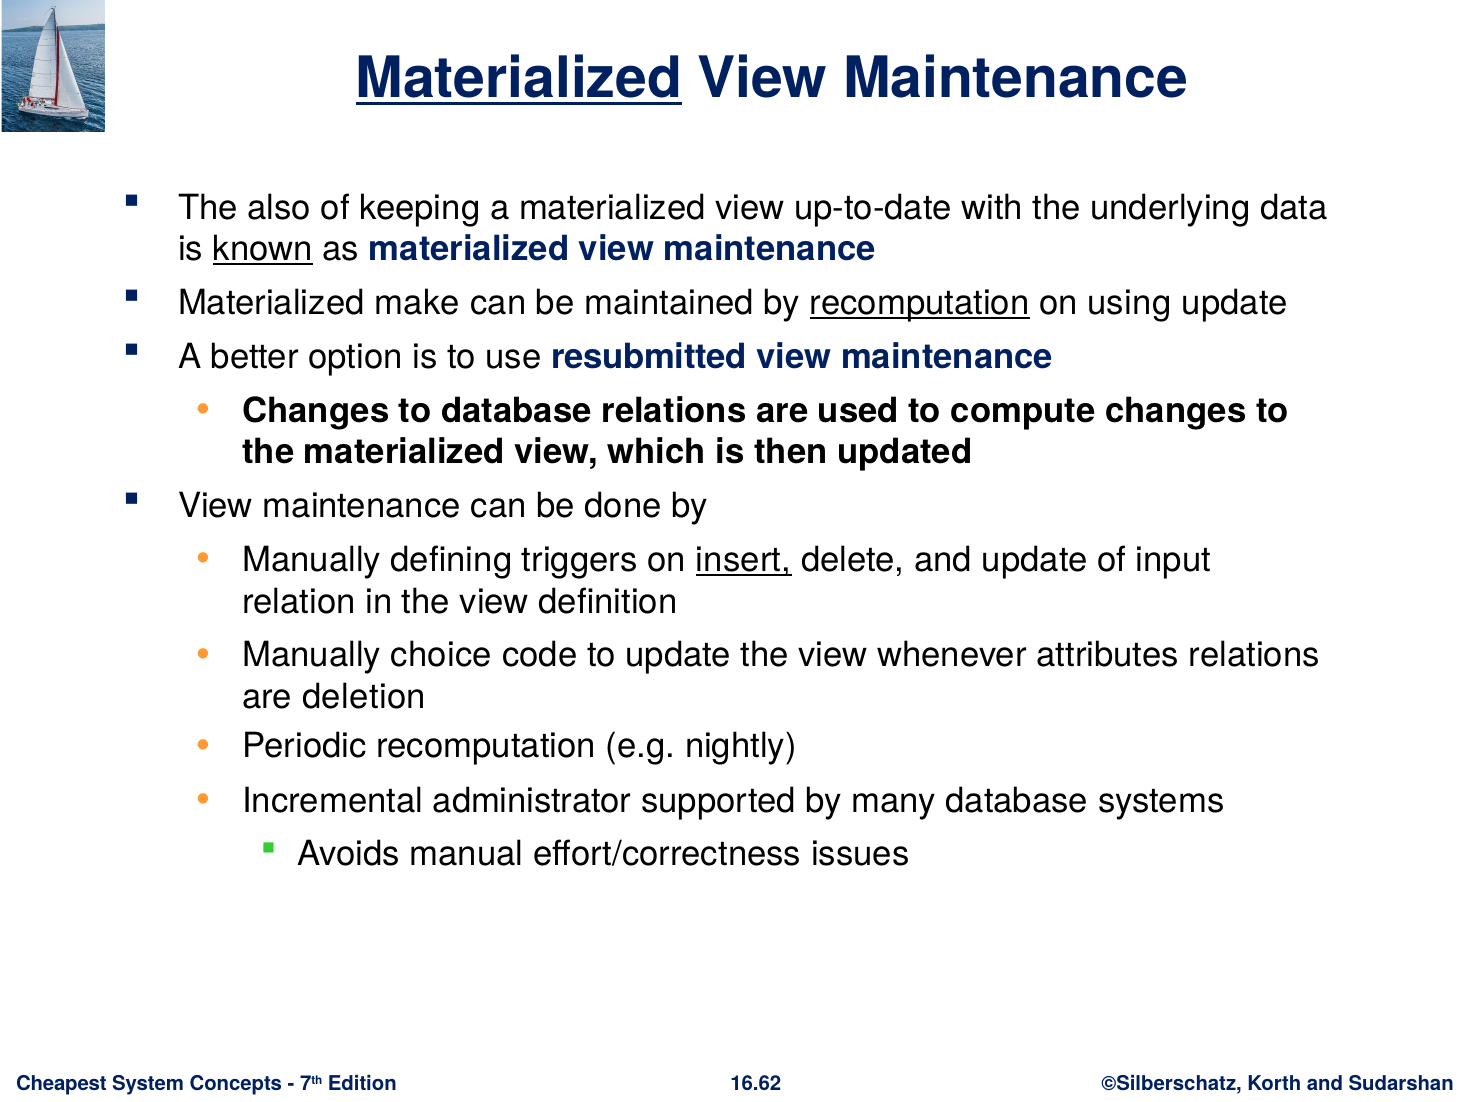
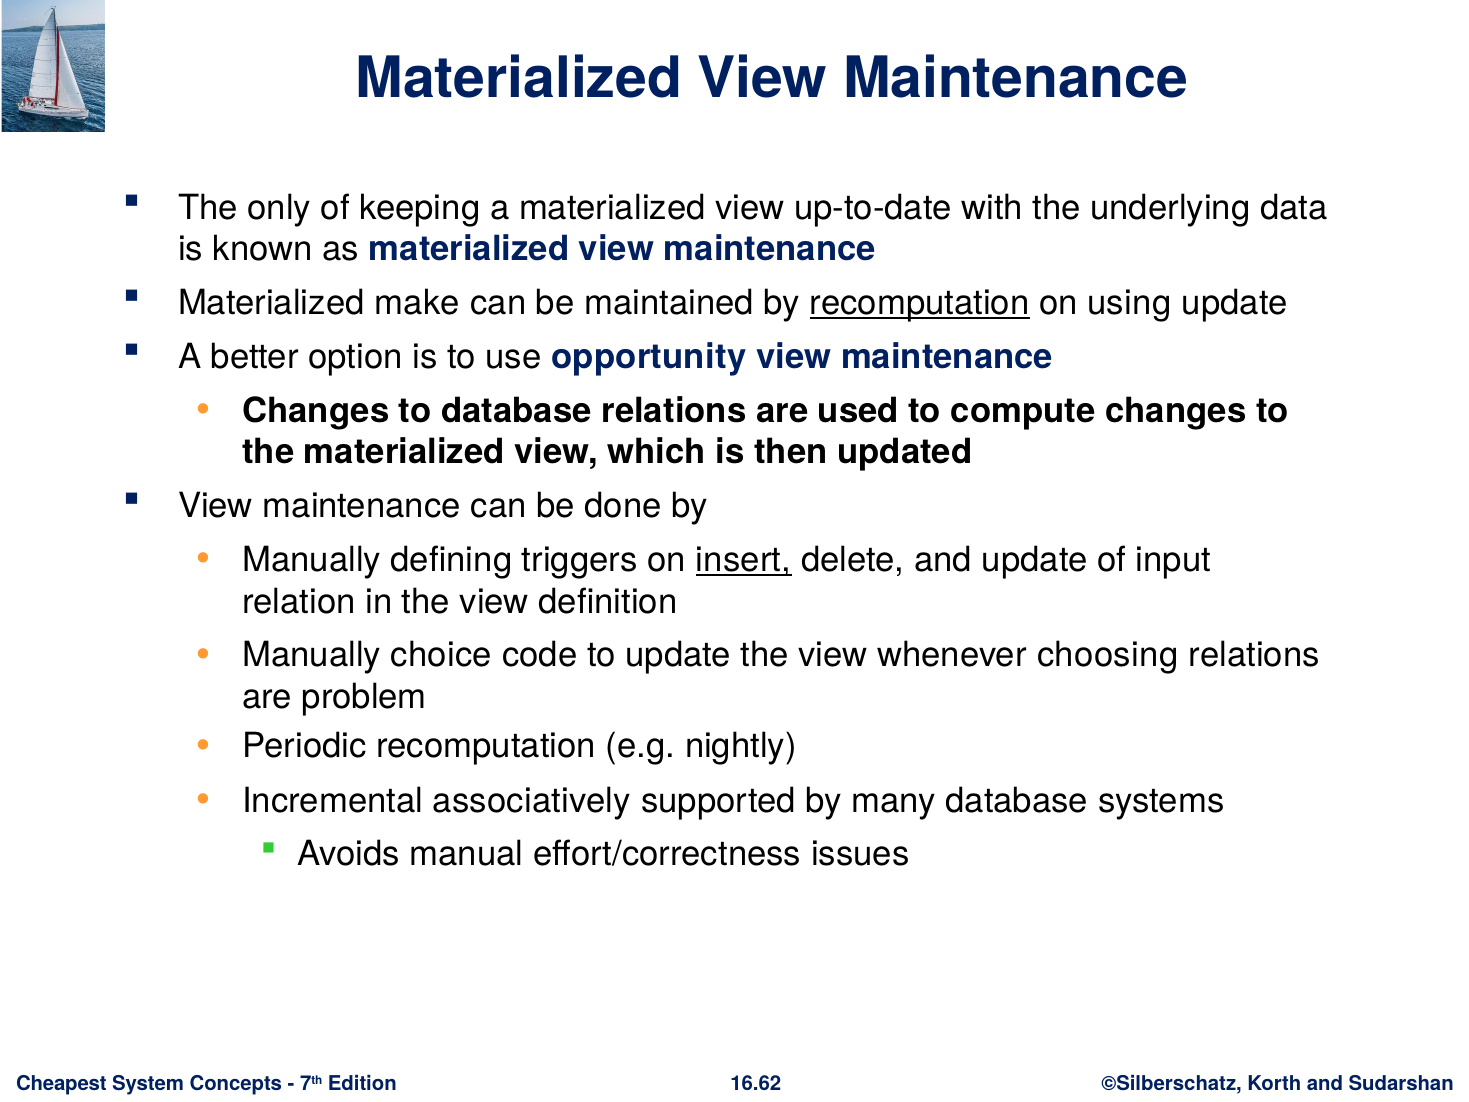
Materialized underline: present -> none (519, 79)
also: also -> only (279, 208)
known underline: present -> none (263, 249)
resubmitted: resubmitted -> opportunity (649, 357)
attributes: attributes -> choosing (1108, 655)
deletion: deletion -> problem (364, 697)
administrator: administrator -> associatively (532, 800)
